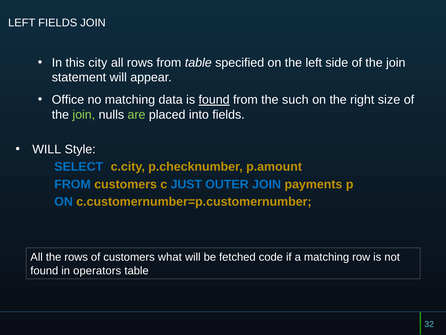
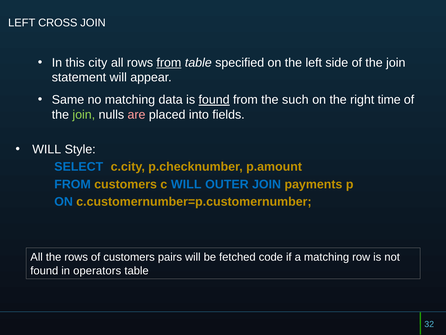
LEFT FIELDS: FIELDS -> CROSS (58, 23)
from underline: none -> present (169, 63)
Office: Office -> Same (68, 100)
size: size -> time (389, 100)
are colour: light green -> pink (137, 115)
c JUST: JUST -> WILL (186, 184)
what: what -> pairs (170, 257)
